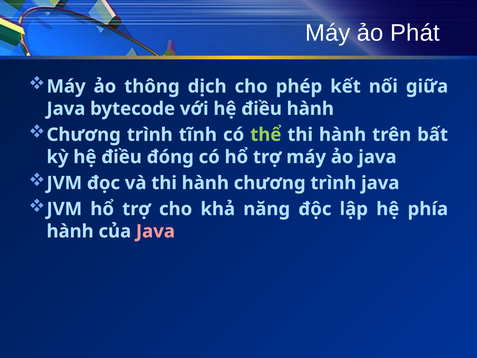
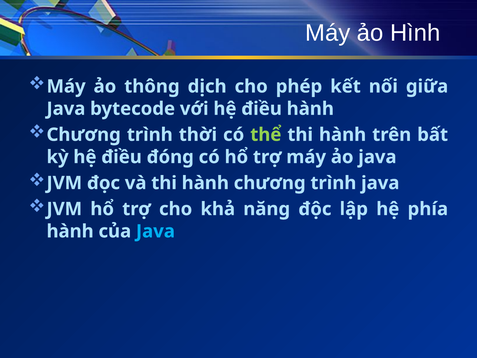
Phát: Phát -> Hình (415, 33)
tĩnh: tĩnh -> thời (198, 135)
Java colour: pink -> light blue (155, 231)
